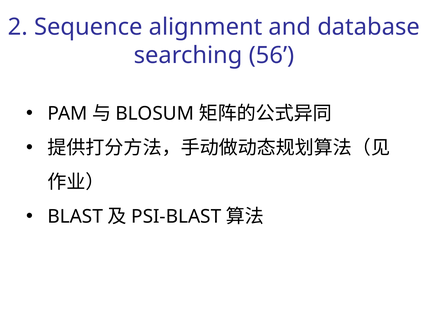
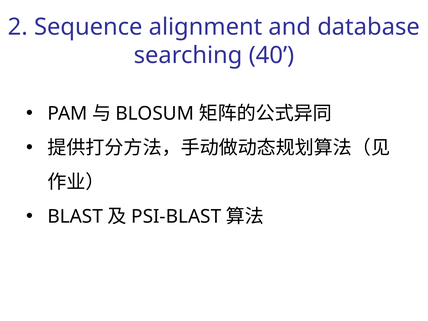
56: 56 -> 40 (272, 55)
